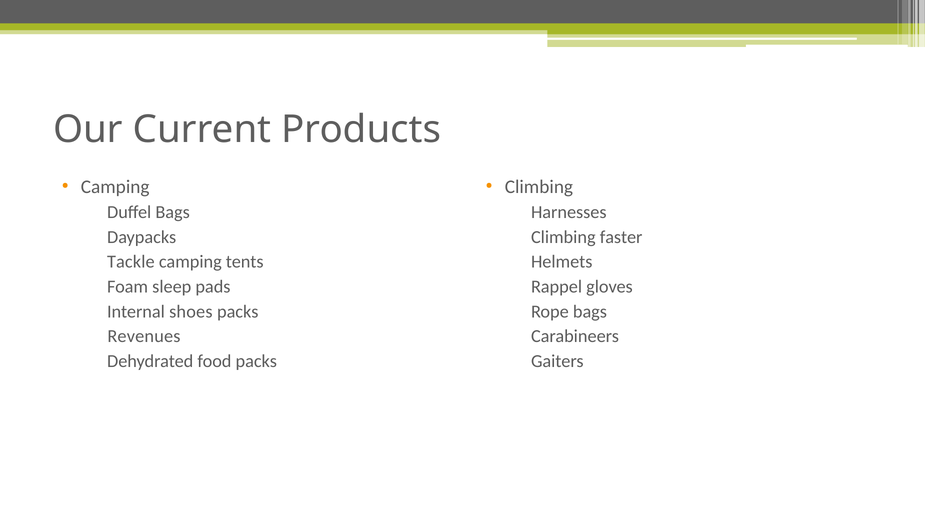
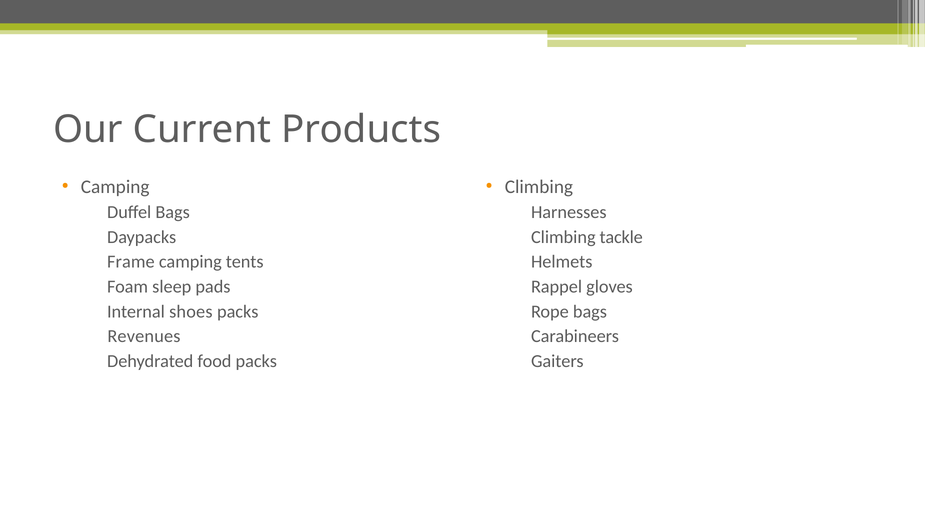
faster: faster -> tackle (621, 237)
Tackle: Tackle -> Frame (131, 262)
